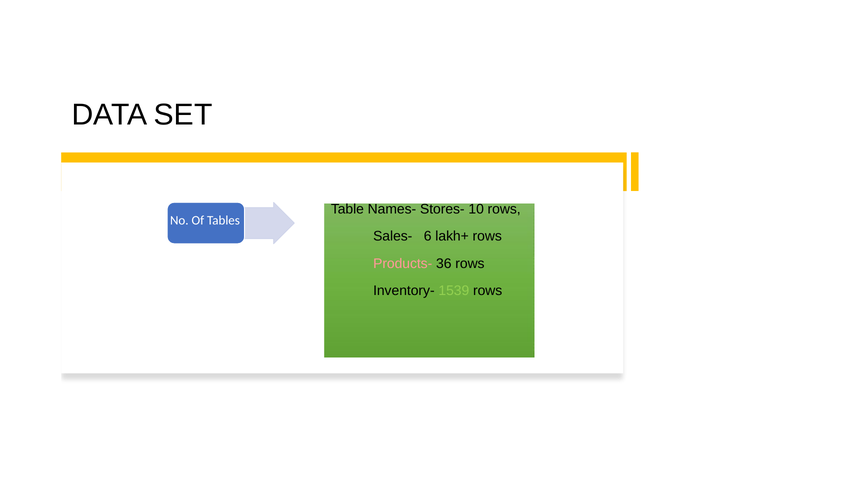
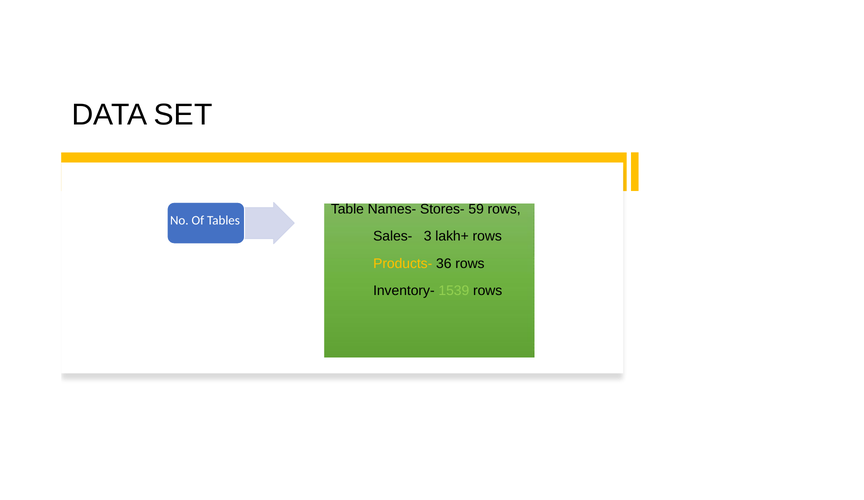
10: 10 -> 59 (476, 209)
6: 6 -> 3 (428, 236)
Products- colour: pink -> yellow (403, 263)
